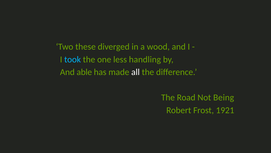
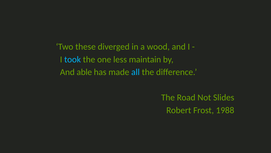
handling: handling -> maintain (145, 59)
all colour: white -> light blue (136, 72)
Being: Being -> Slides (224, 97)
1921: 1921 -> 1988 (225, 110)
